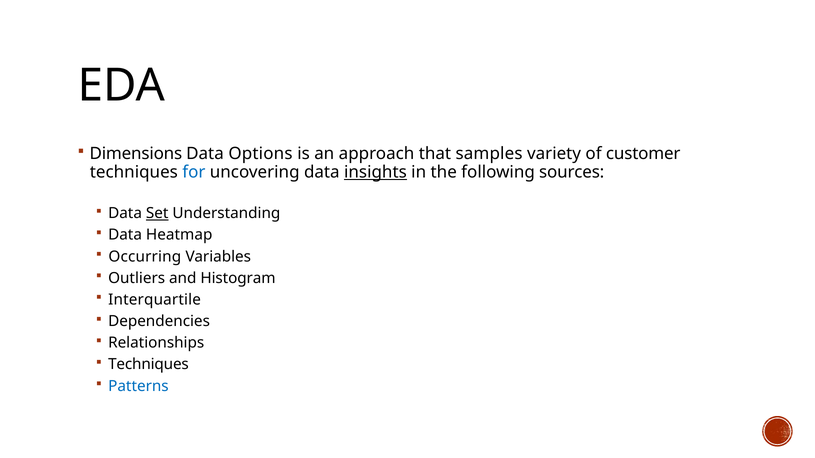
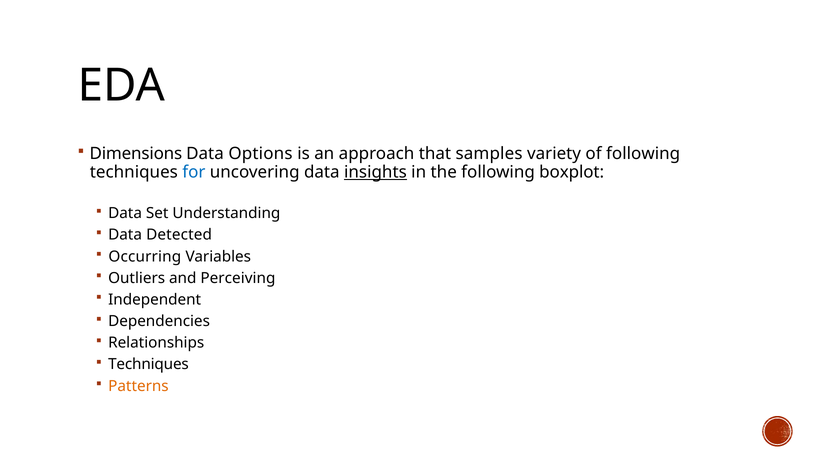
of customer: customer -> following (643, 154)
sources: sources -> boxplot (572, 172)
Set underline: present -> none (157, 213)
Heatmap: Heatmap -> Detected (179, 235)
Histogram: Histogram -> Perceiving (238, 278)
Interquartile: Interquartile -> Independent (155, 300)
Patterns colour: blue -> orange (138, 386)
